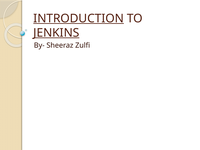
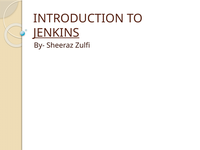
INTRODUCTION underline: present -> none (79, 18)
